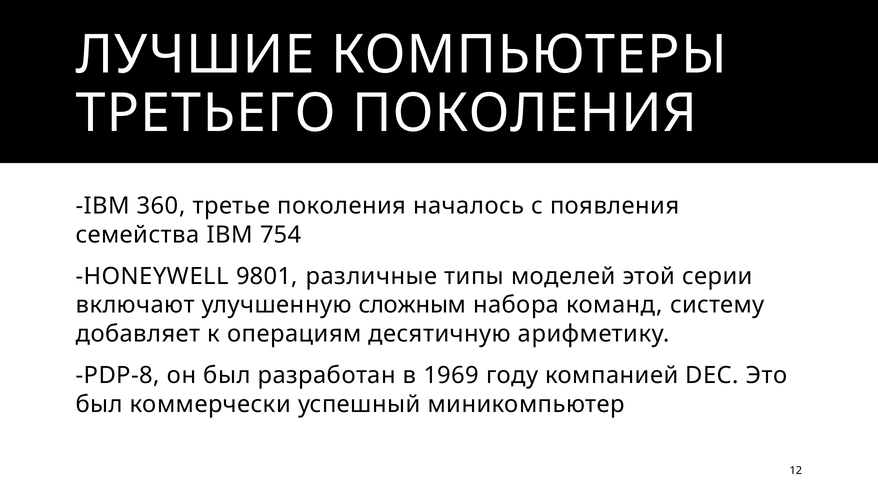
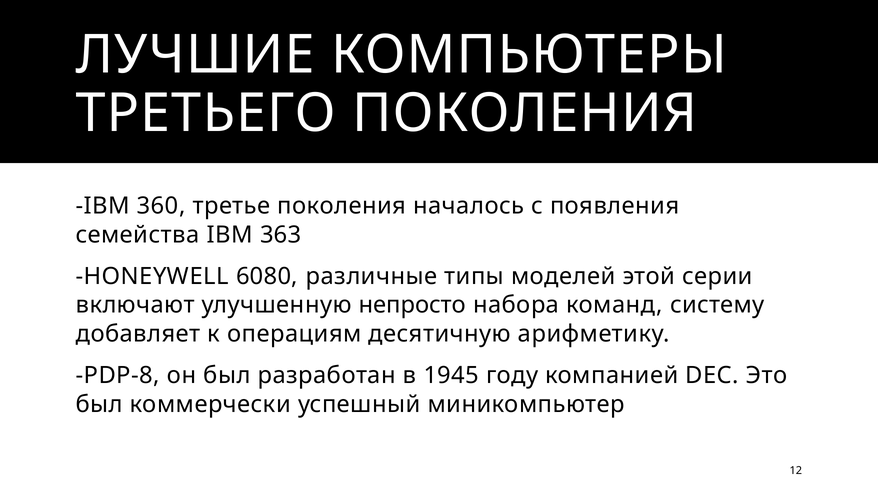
754: 754 -> 363 (281, 235)
9801: 9801 -> 6080 (267, 276)
сложным: сложным -> непросто (412, 305)
1969: 1969 -> 1945 (451, 375)
